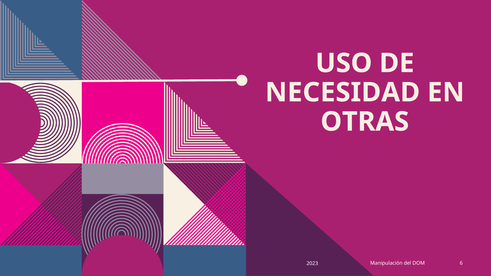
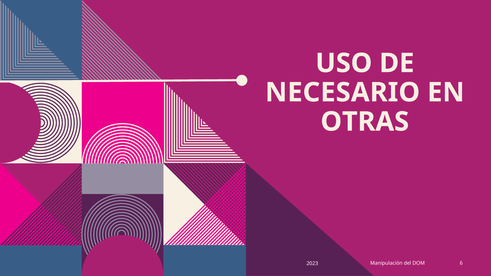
NECESIDAD: NECESIDAD -> NECESARIO (343, 93)
